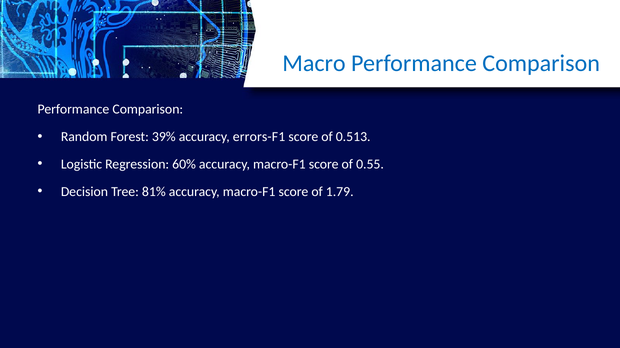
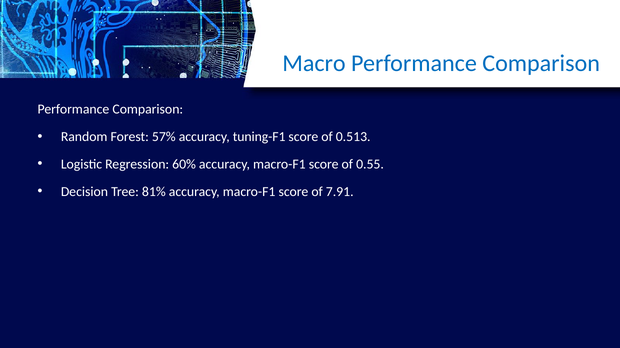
39%: 39% -> 57% (164, 137)
errors-F1: errors-F1 -> tuning-F1 (259, 137)
1.79: 1.79 -> 7.91 (340, 192)
